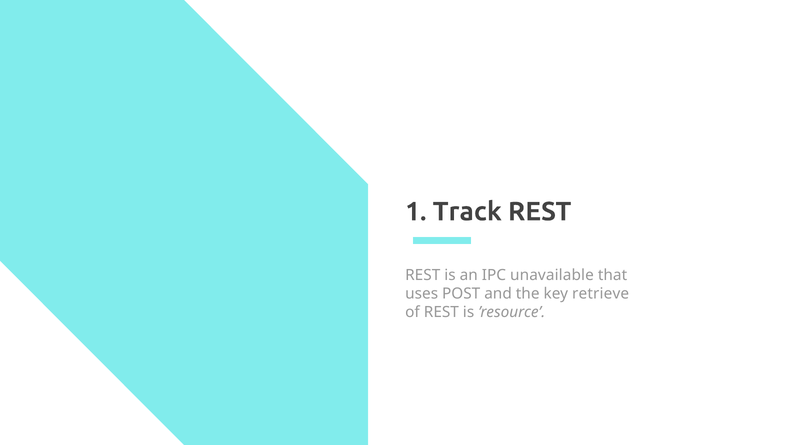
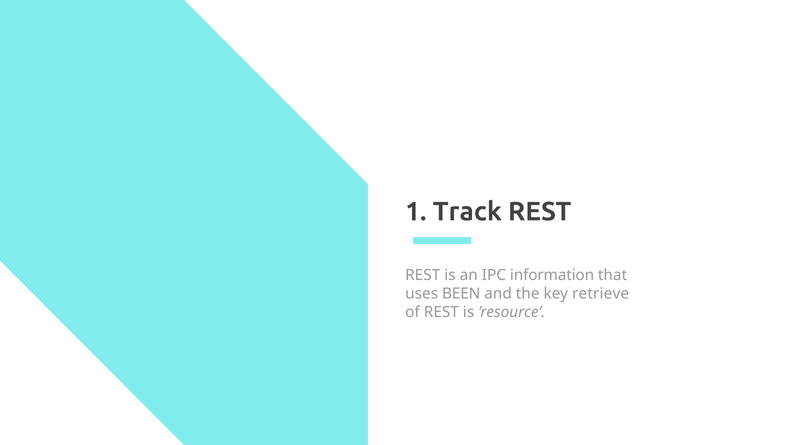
unavailable: unavailable -> information (552, 275)
POST: POST -> BEEN (461, 293)
